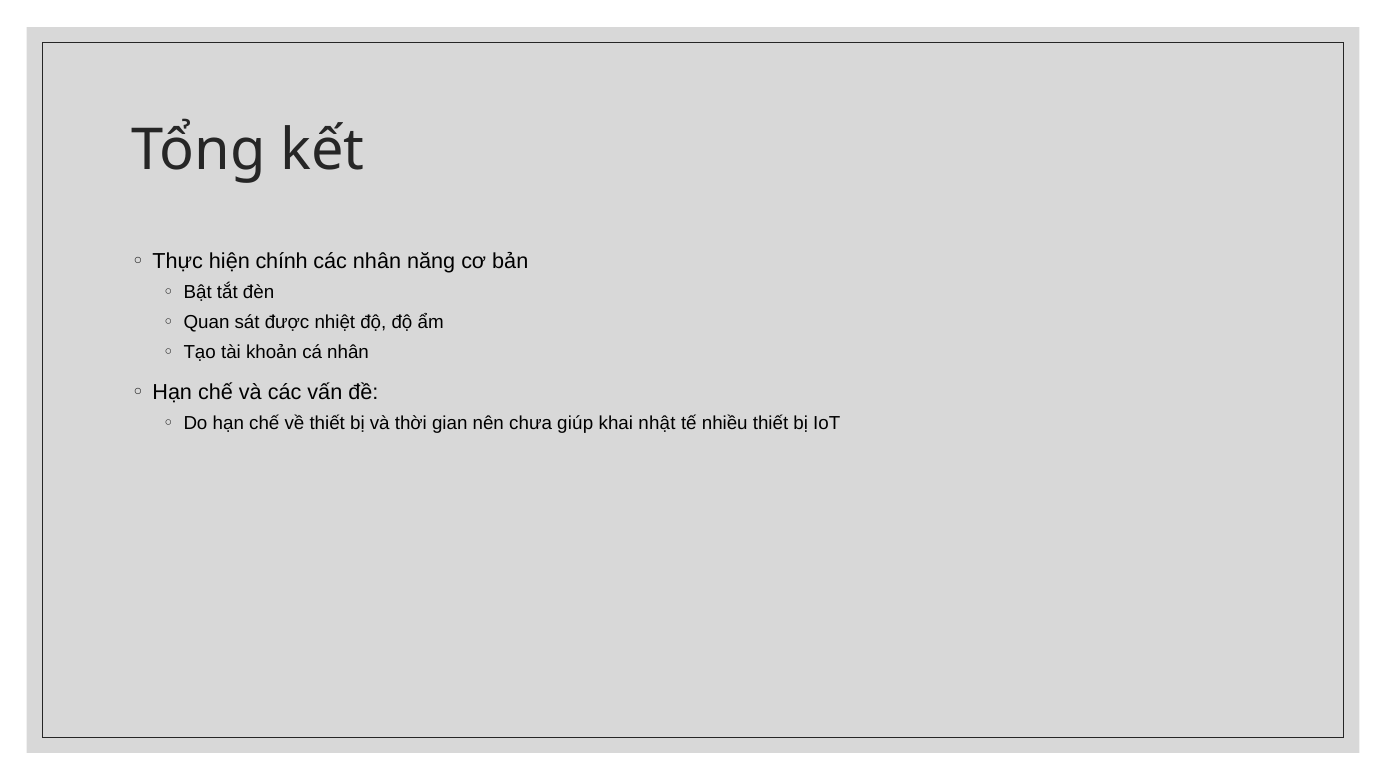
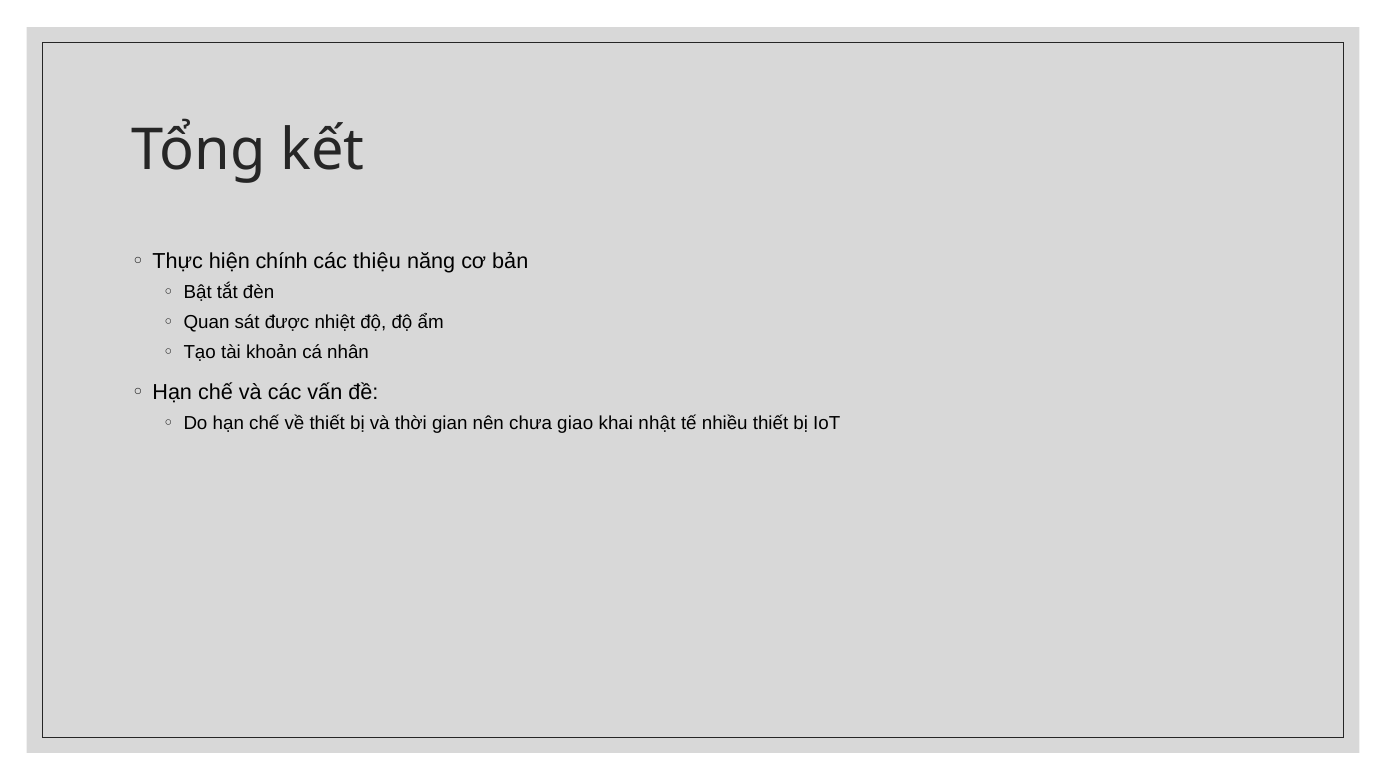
các nhân: nhân -> thiệu (377, 261)
giúp: giúp -> giao (575, 423)
